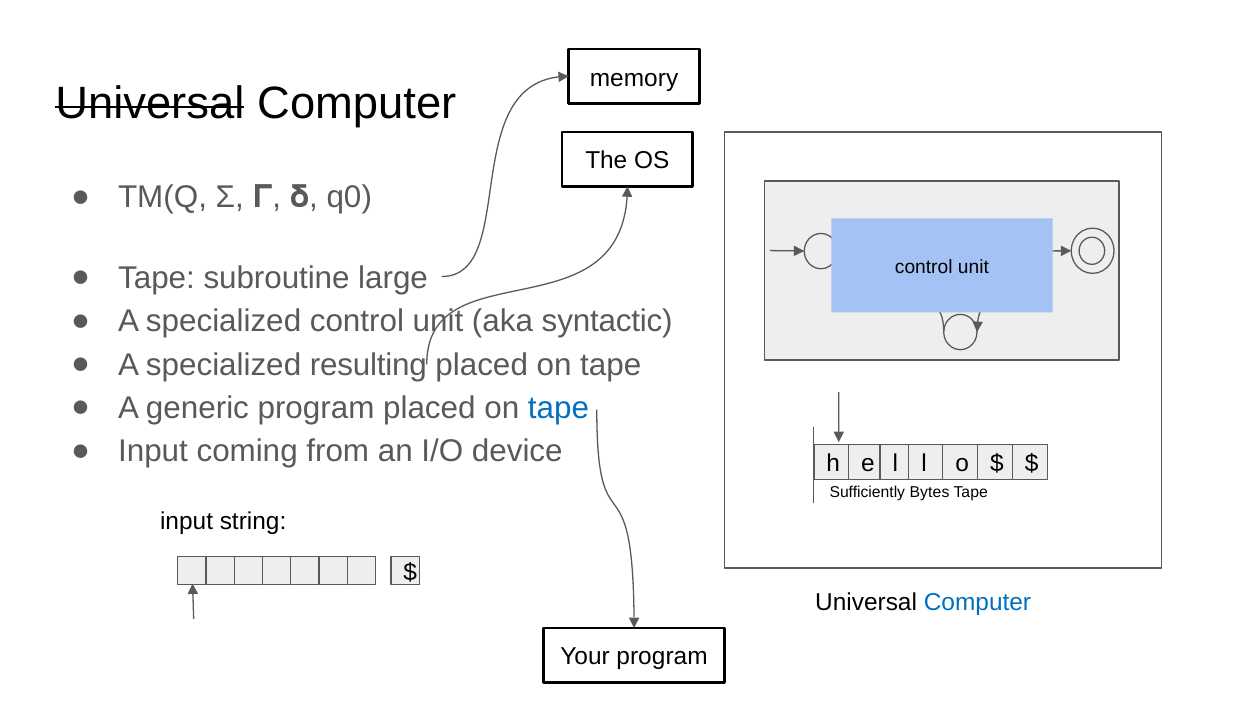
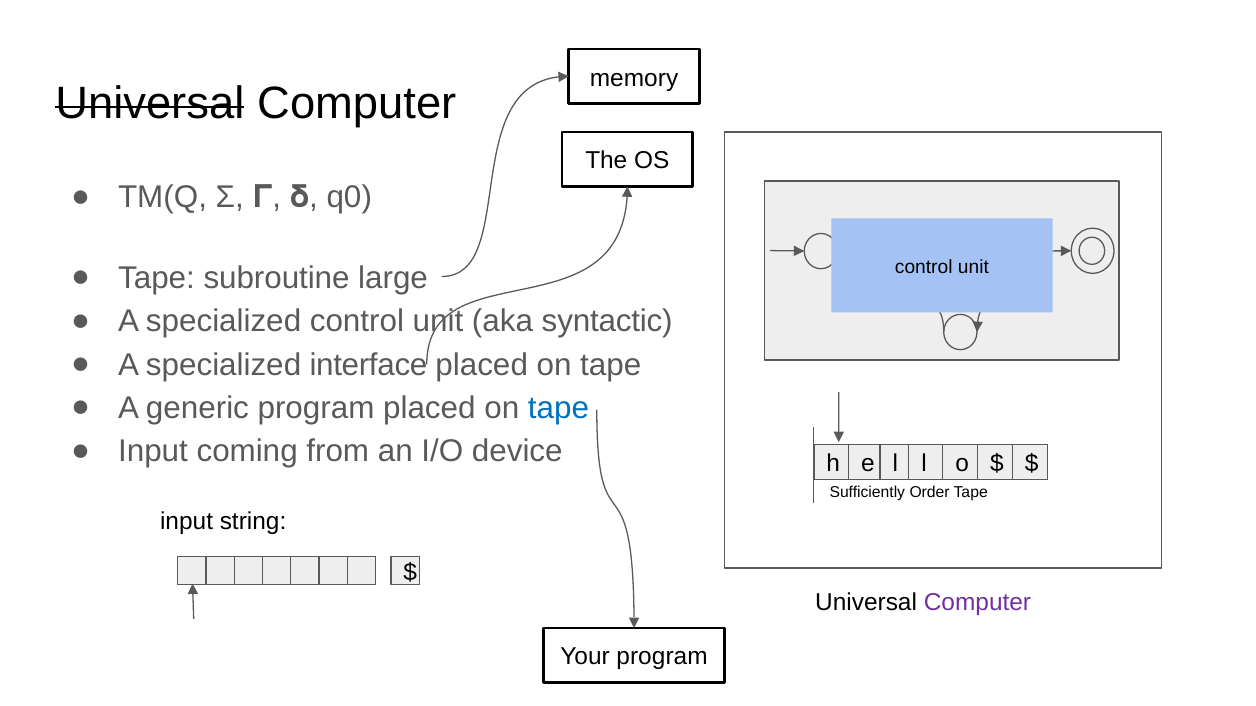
resulting: resulting -> interface (368, 365)
Bytes: Bytes -> Order (930, 492)
Computer colour: blue -> purple (977, 602)
